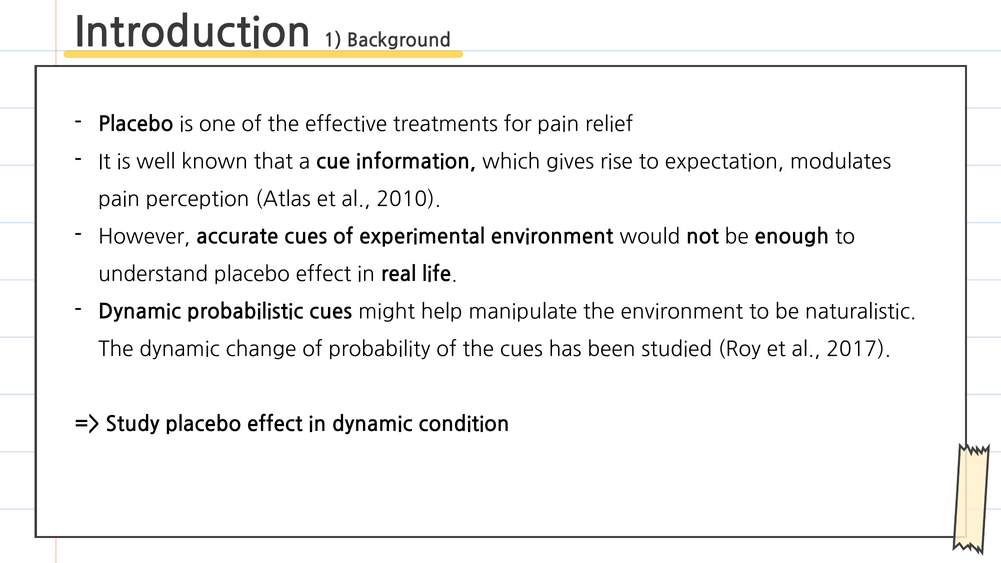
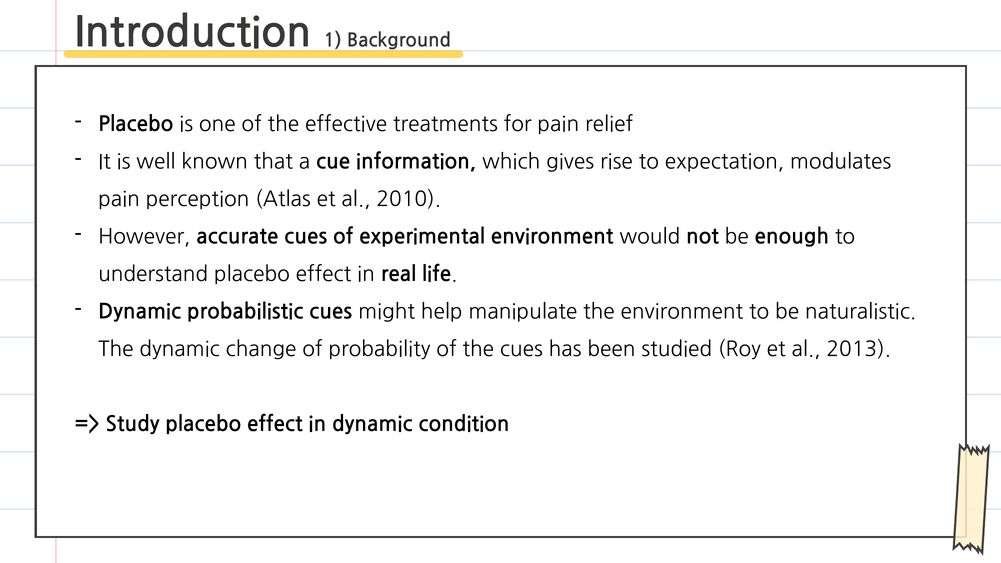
2017: 2017 -> 2013 (859, 349)
